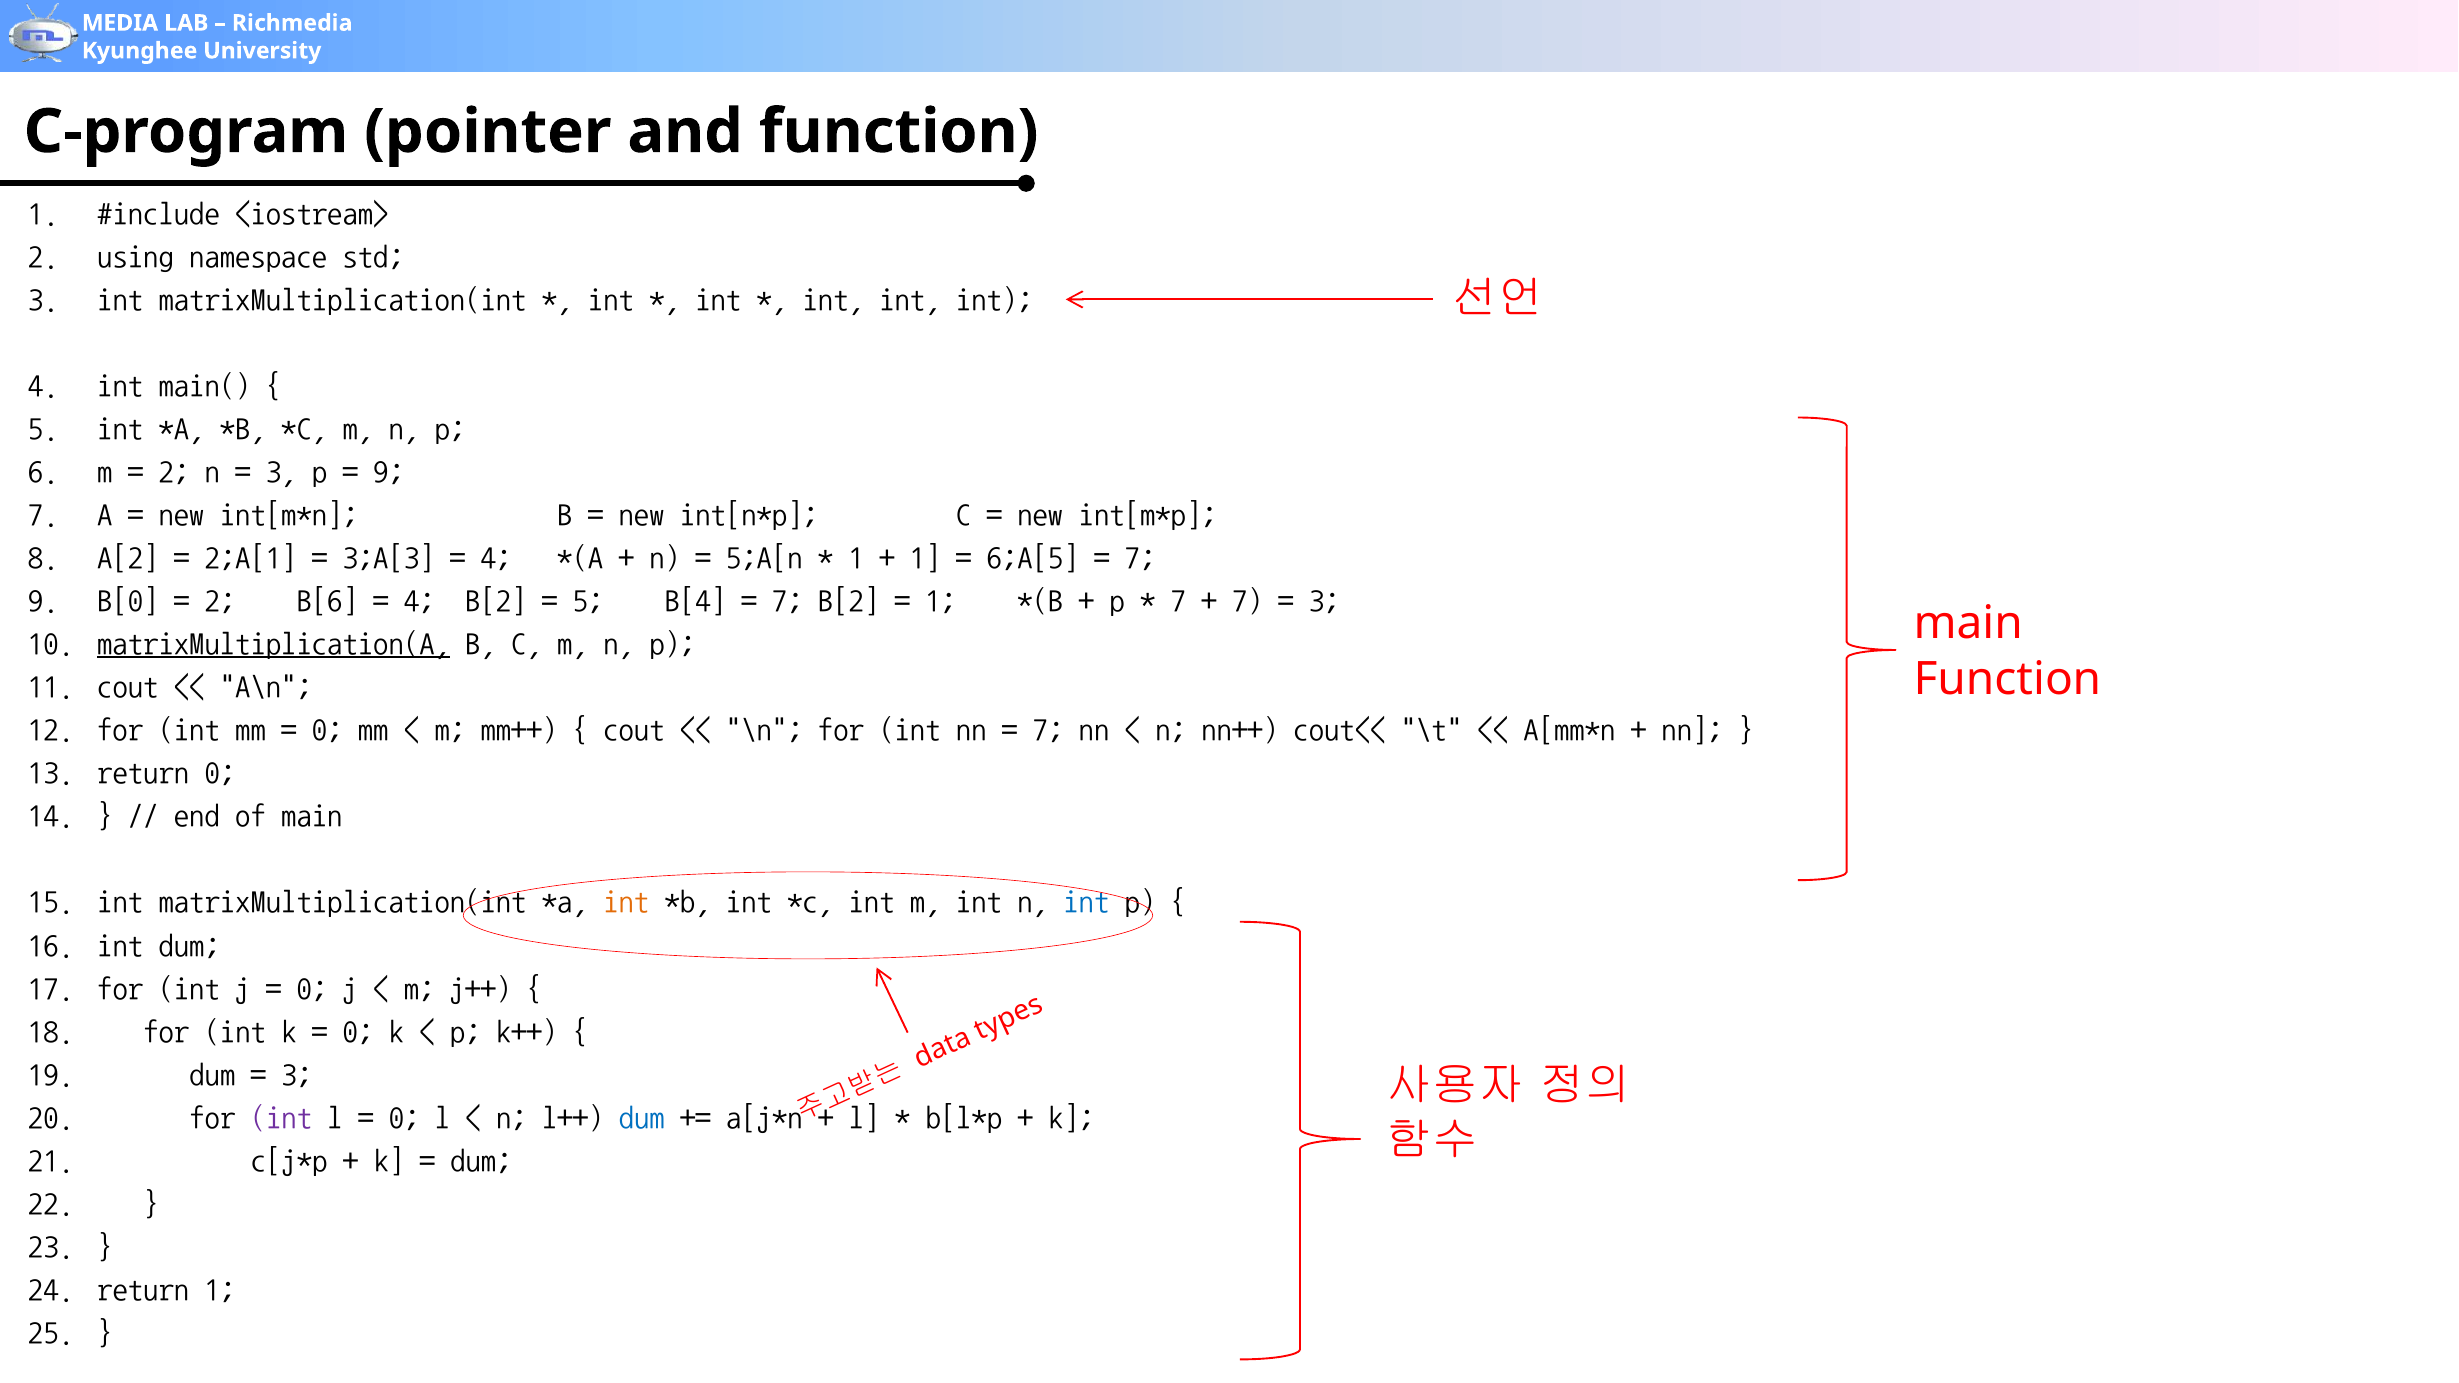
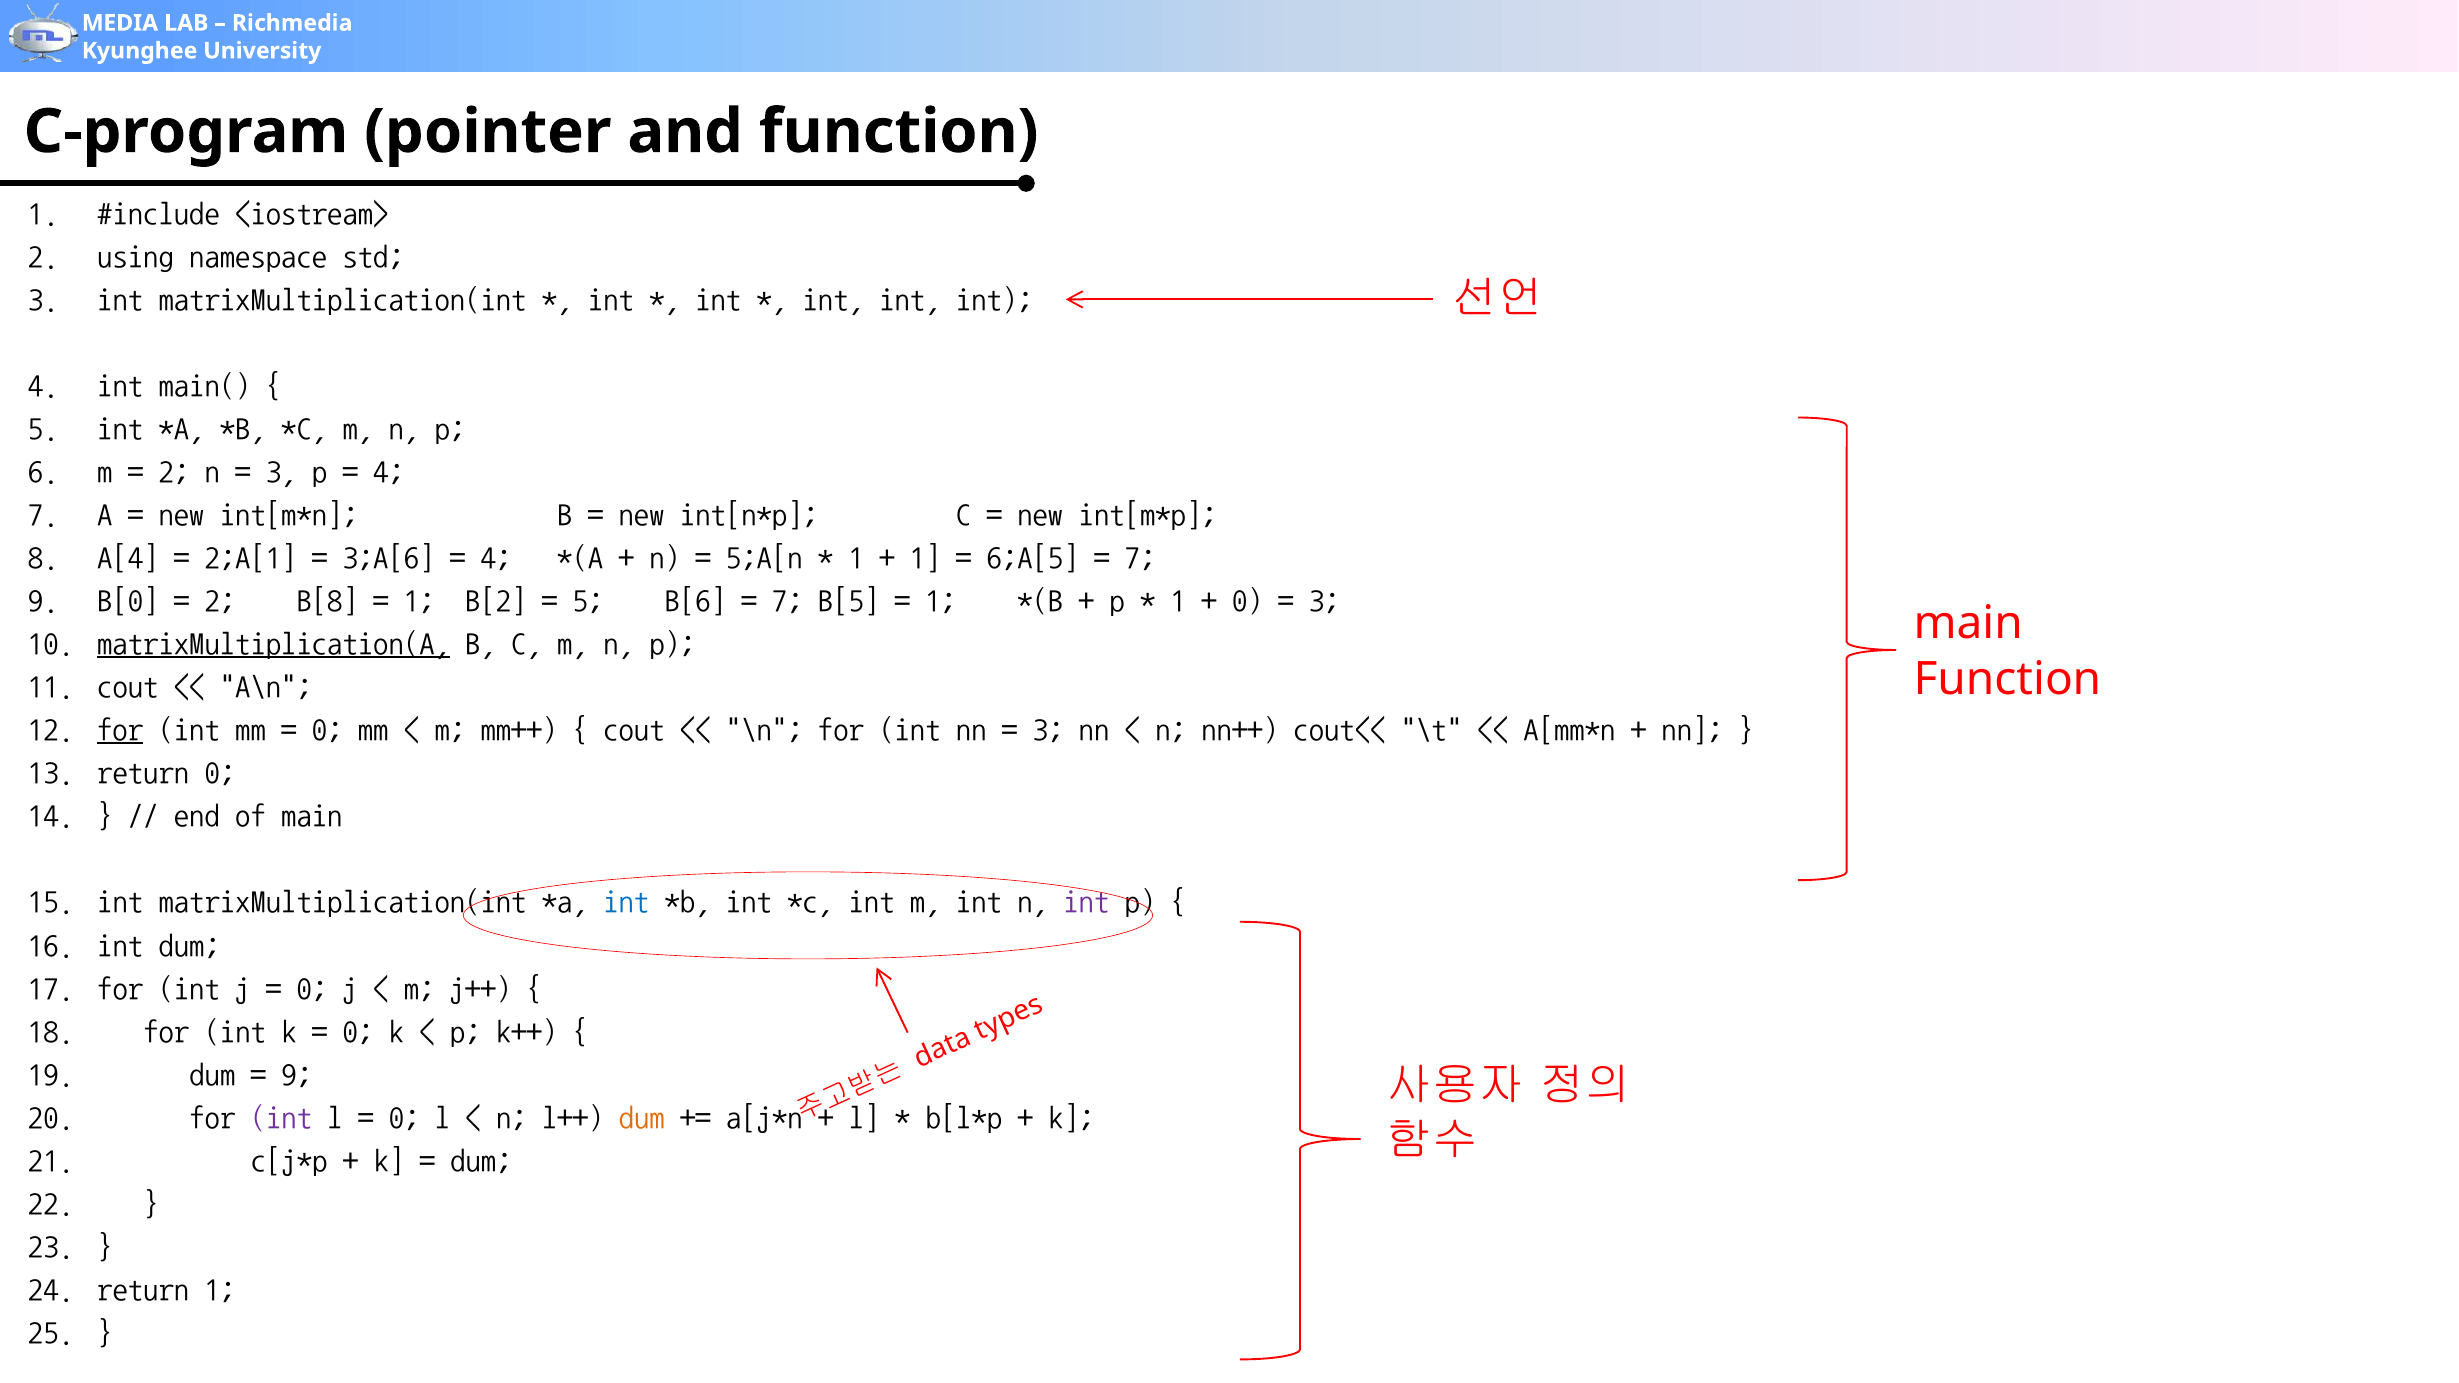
9: 9 -> 4 (389, 471)
A[2: A[2 -> A[4 (128, 558)
3;A[3: 3;A[3 -> 3;A[6 (389, 558)
B[6: B[6 -> B[8 (327, 601)
4: 4 -> 1 (419, 601)
B[4: B[4 -> B[6 (695, 601)
7 B[2: B[2 -> B[5 (849, 601)
7: 7 -> 1 (1178, 601)
7: 7 -> 0 (1247, 601)
for underline: none -> present (120, 730)
7: 7 -> 3 (1048, 730)
int colour: orange -> blue (626, 902)
int colour: blue -> purple (1086, 902)
3: 3 -> 9 (297, 1074)
dum colour: blue -> orange (642, 1117)
